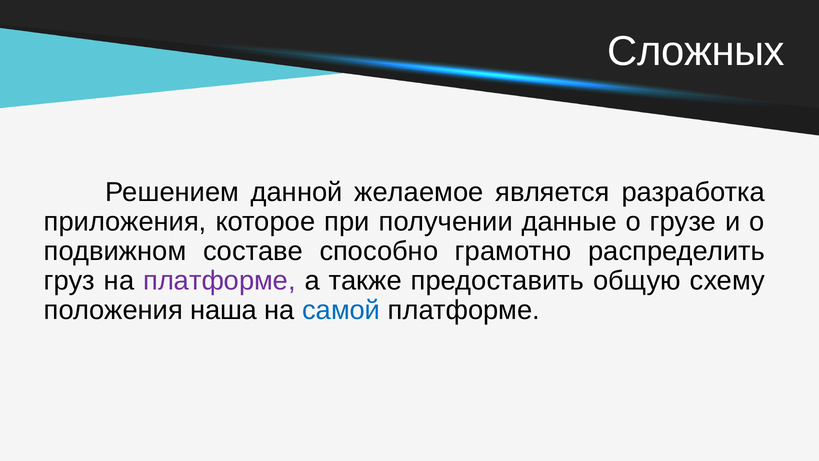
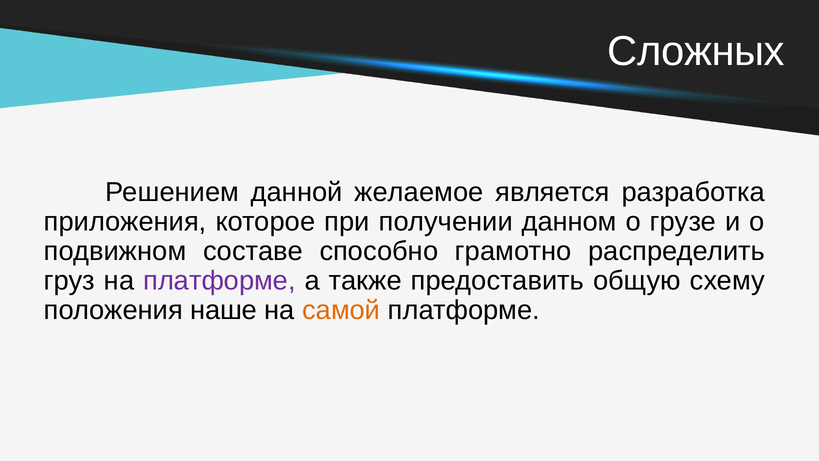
данные: данные -> данном (569, 221)
наша: наша -> наше (224, 310)
самой colour: blue -> orange (341, 310)
